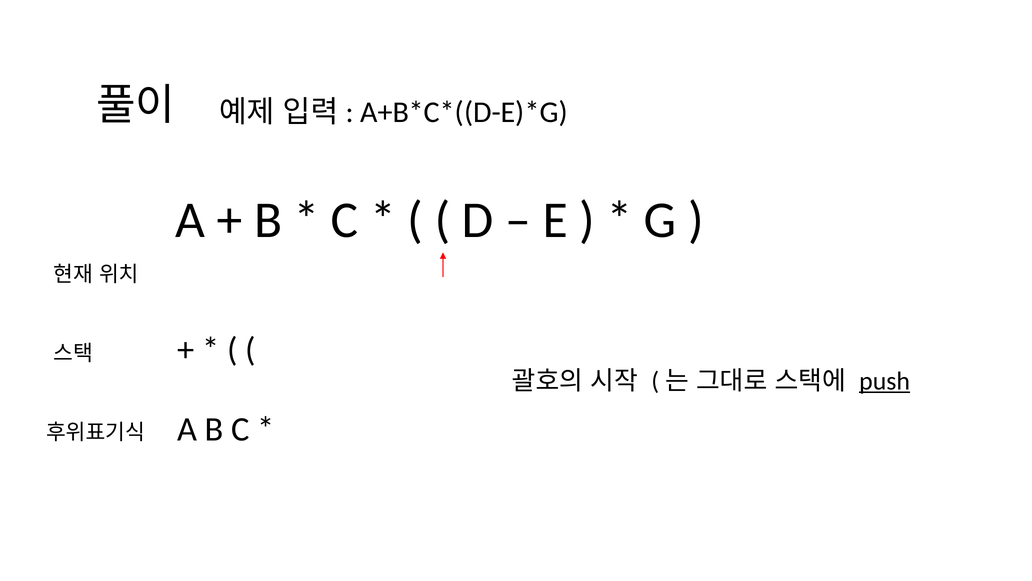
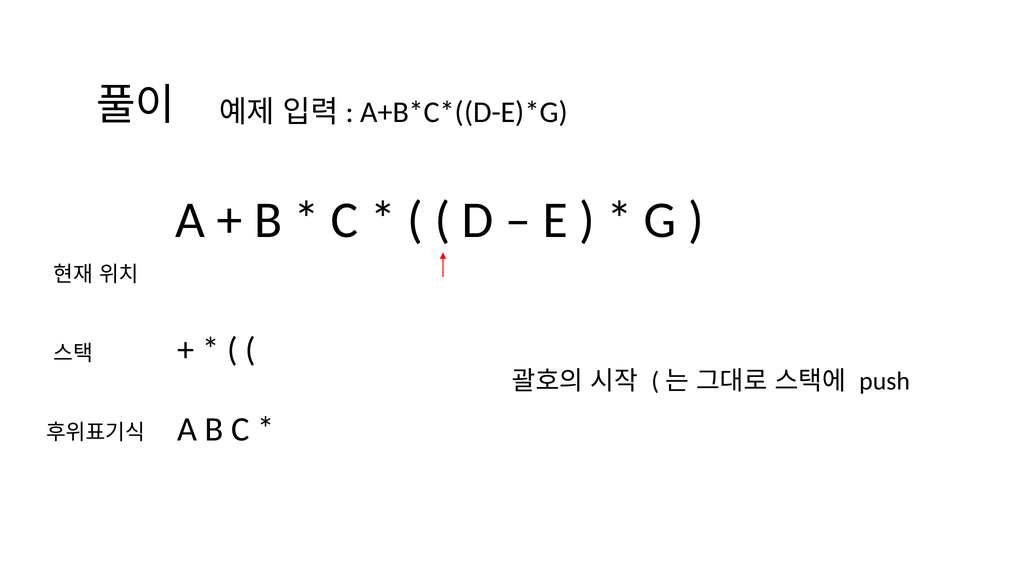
push underline: present -> none (885, 381)
